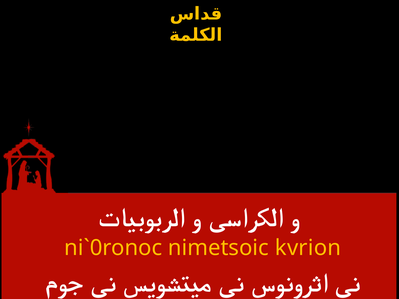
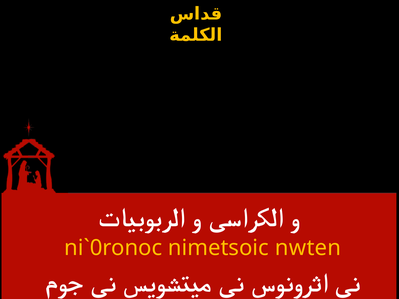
kvrion: kvrion -> nwten (308, 248)
